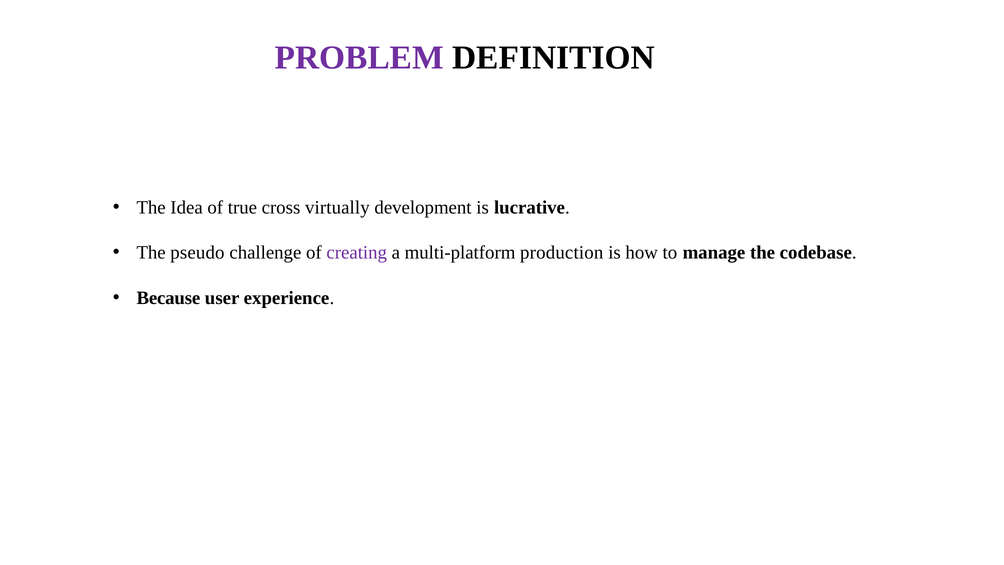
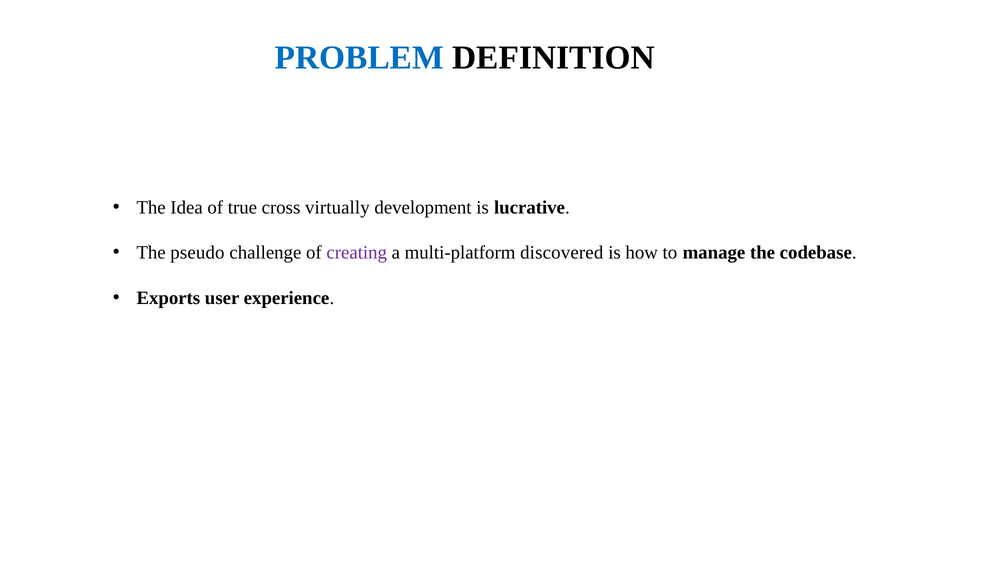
PROBLEM colour: purple -> blue (359, 58)
production: production -> discovered (562, 253)
Because: Because -> Exports (168, 298)
